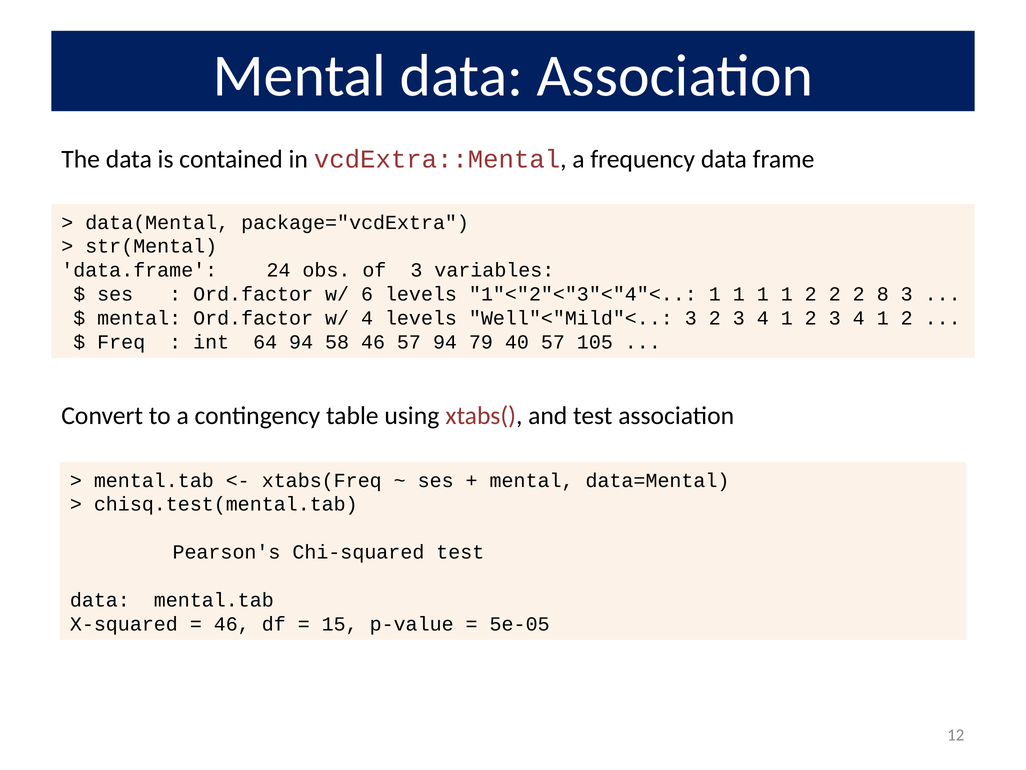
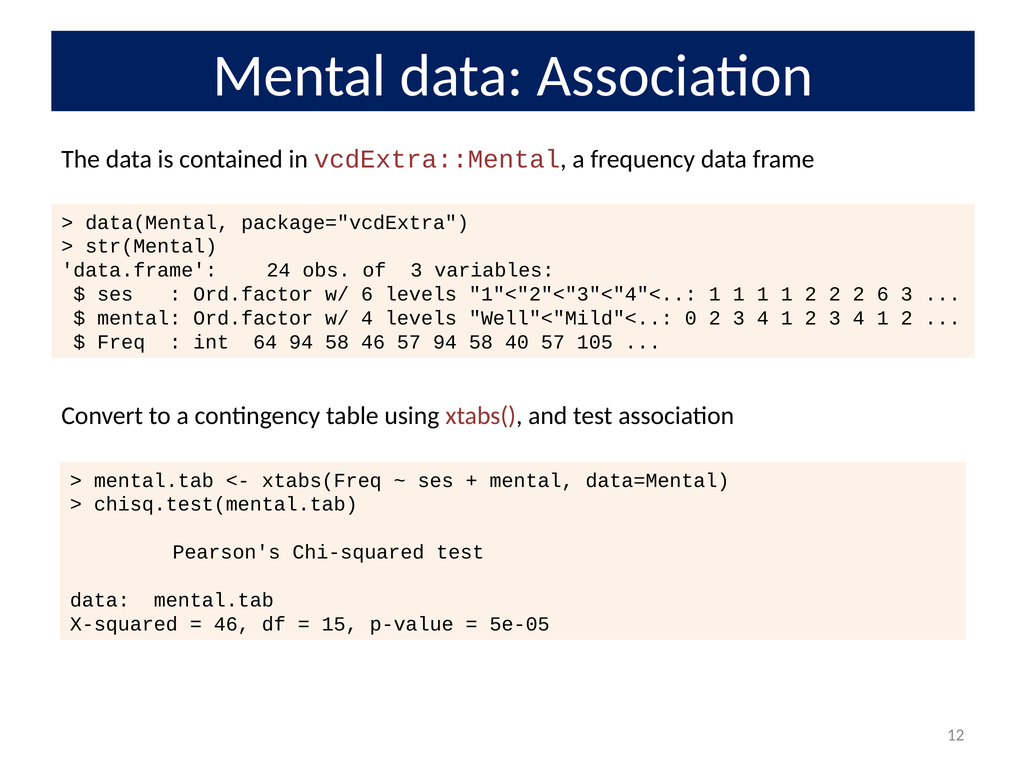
2 8: 8 -> 6 (883, 294)
Well"<"Mild"< 3: 3 -> 0 (691, 318)
57 94 79: 79 -> 58 (481, 342)
